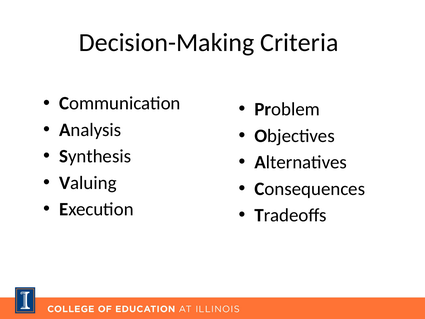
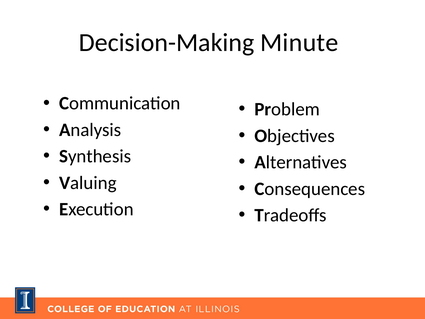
Criteria: Criteria -> Minute (299, 43)
